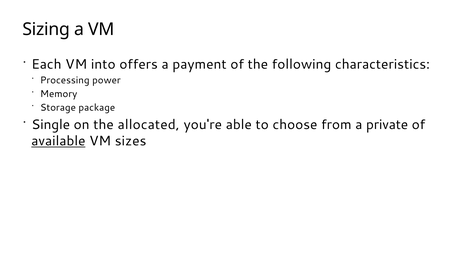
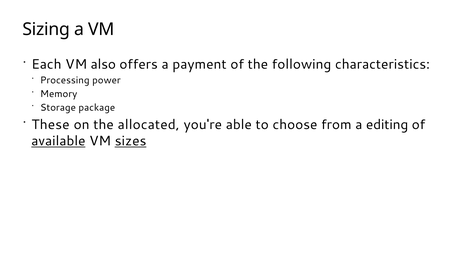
into: into -> also (103, 64)
Single: Single -> These (51, 125)
private: private -> editing (387, 125)
sizes underline: none -> present (131, 141)
